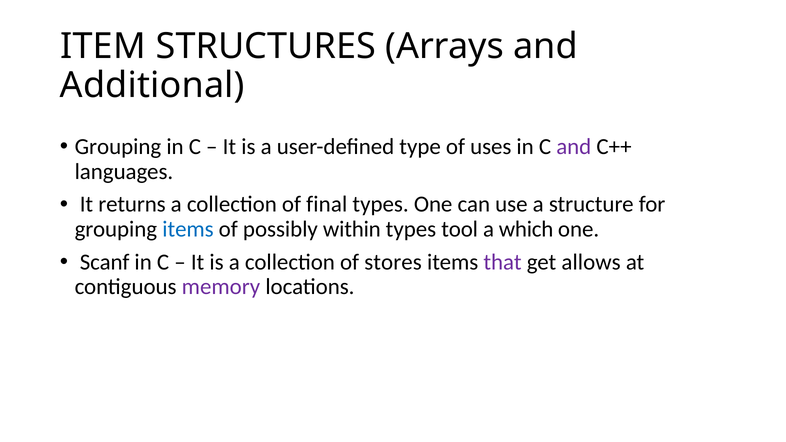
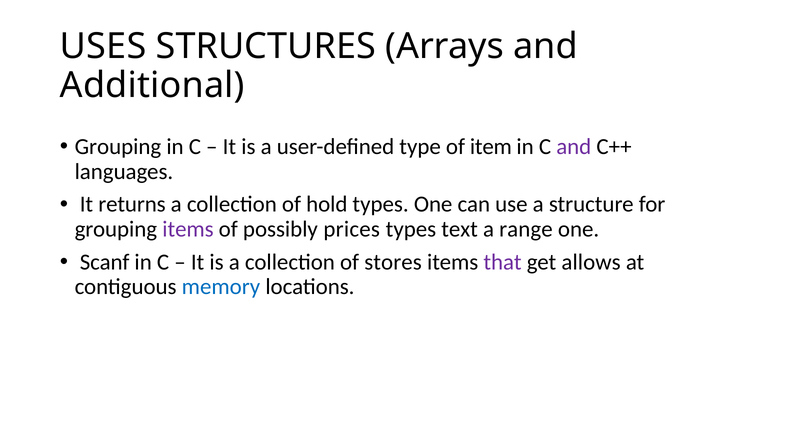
ITEM: ITEM -> USES (103, 47)
uses: uses -> item (491, 147)
final: final -> hold (327, 204)
items colour: blue -> purple (188, 229)
within: within -> prices (352, 229)
tool: tool -> text (460, 229)
which: which -> range (526, 229)
memory colour: purple -> blue (221, 287)
